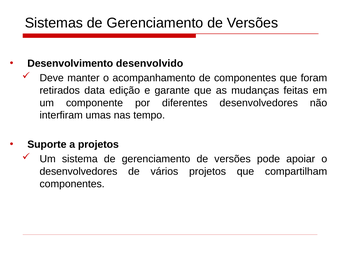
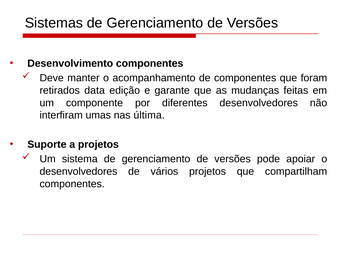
Desenvolvimento desenvolvido: desenvolvido -> componentes (150, 63)
tempo: tempo -> última (149, 115)
